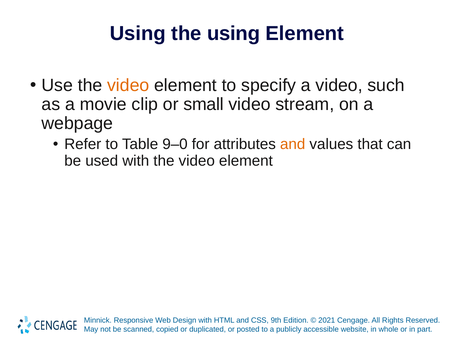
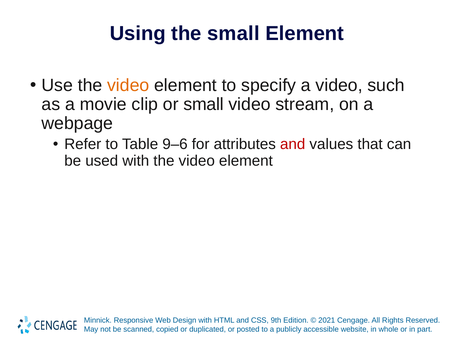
the using: using -> small (233, 33)
9–0: 9–0 -> 9–6 (175, 144)
and colour: orange -> red (293, 144)
